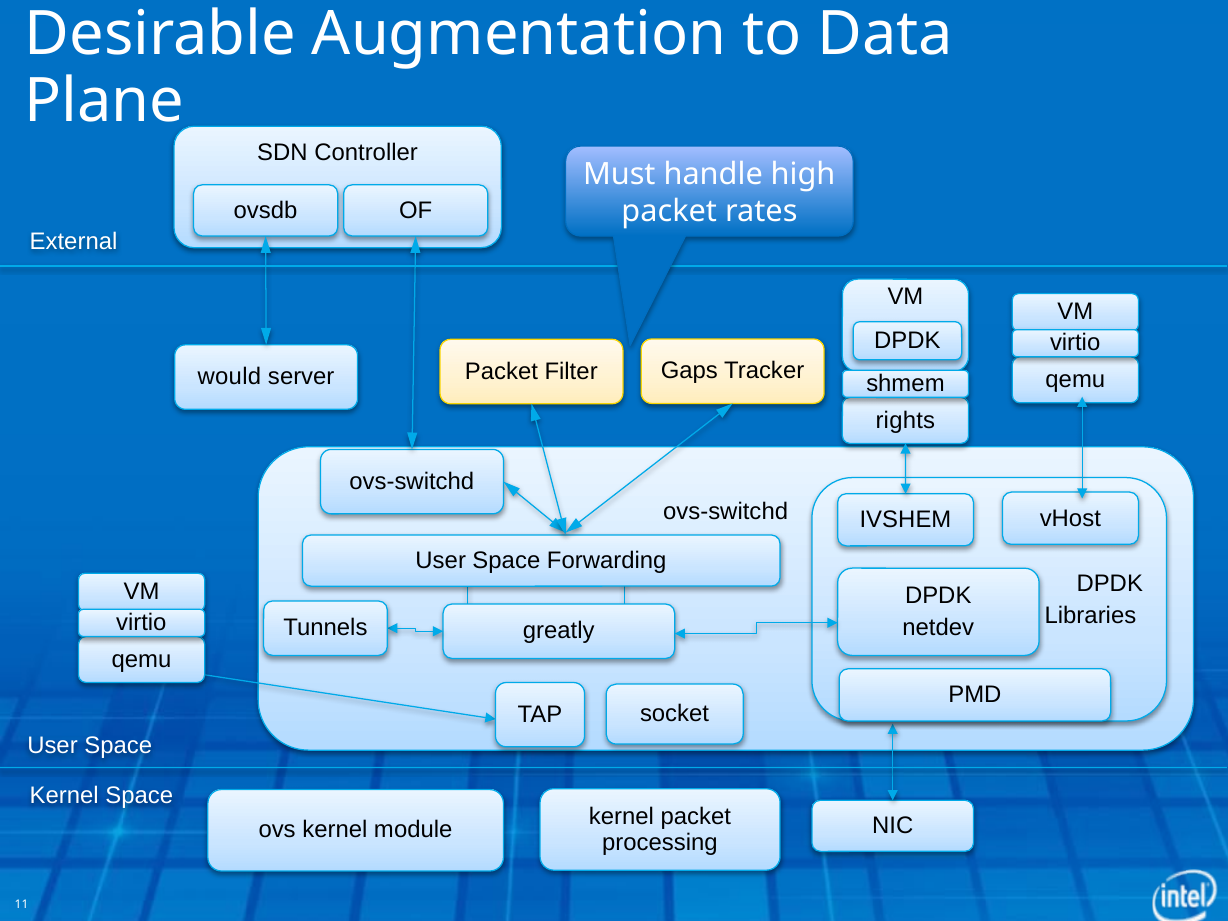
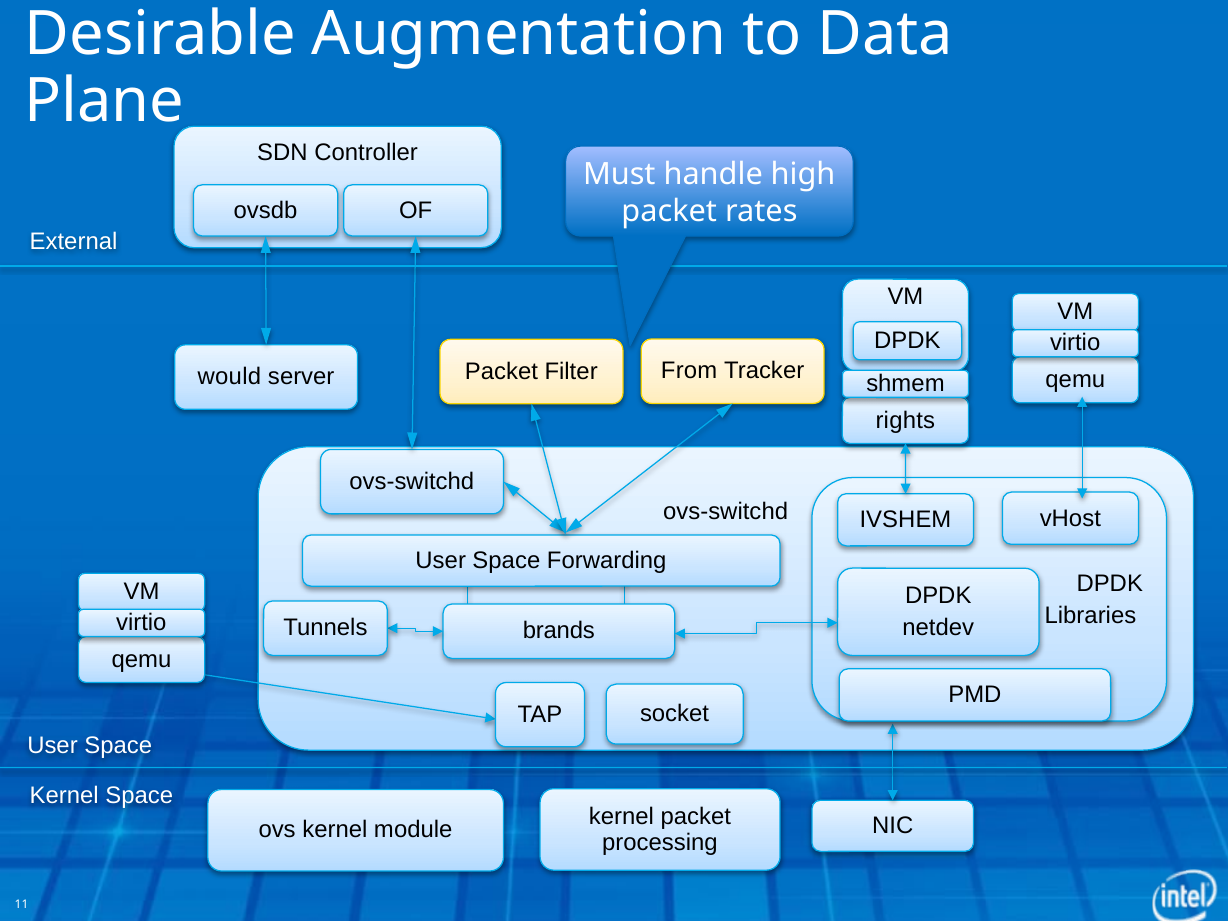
Gaps: Gaps -> From (689, 371)
greatly: greatly -> brands (559, 631)
